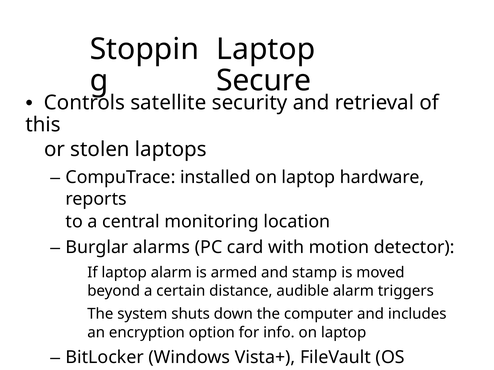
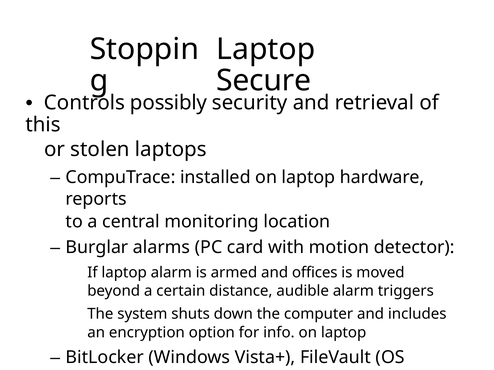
satellite: satellite -> possibly (169, 103)
stamp: stamp -> offices (315, 273)
